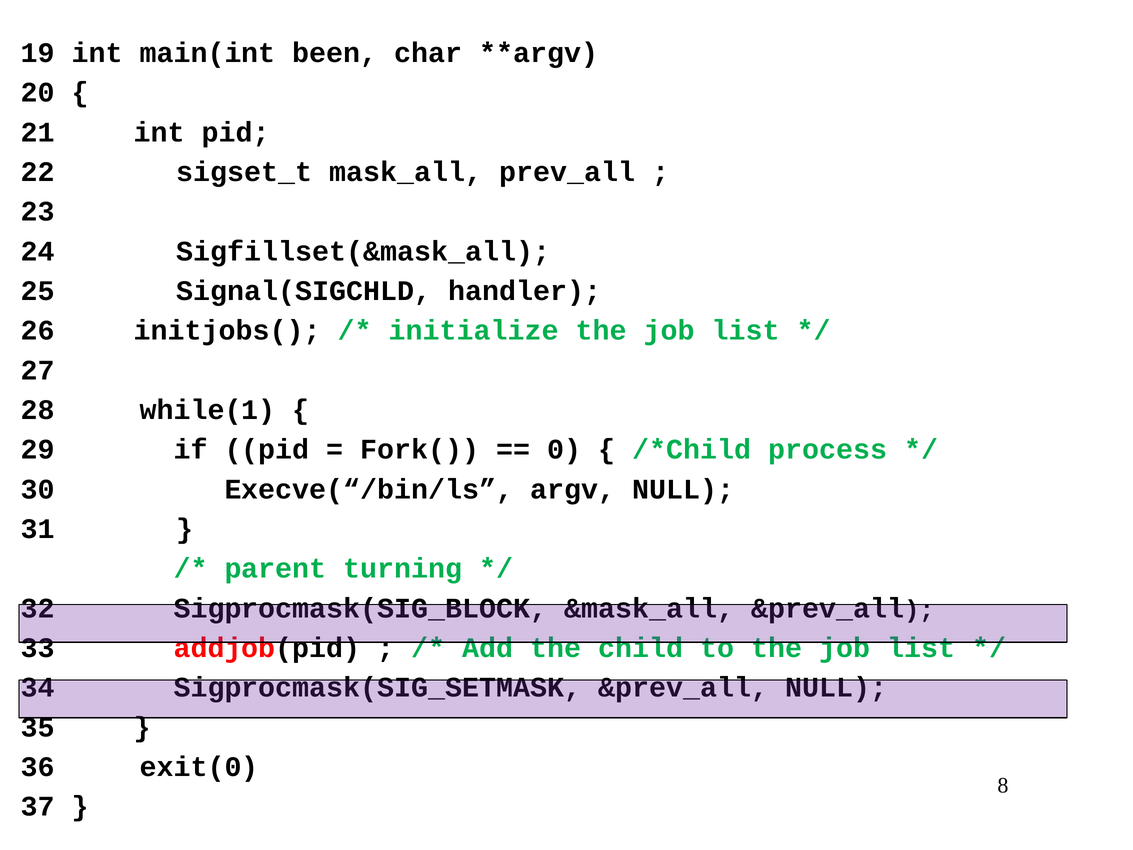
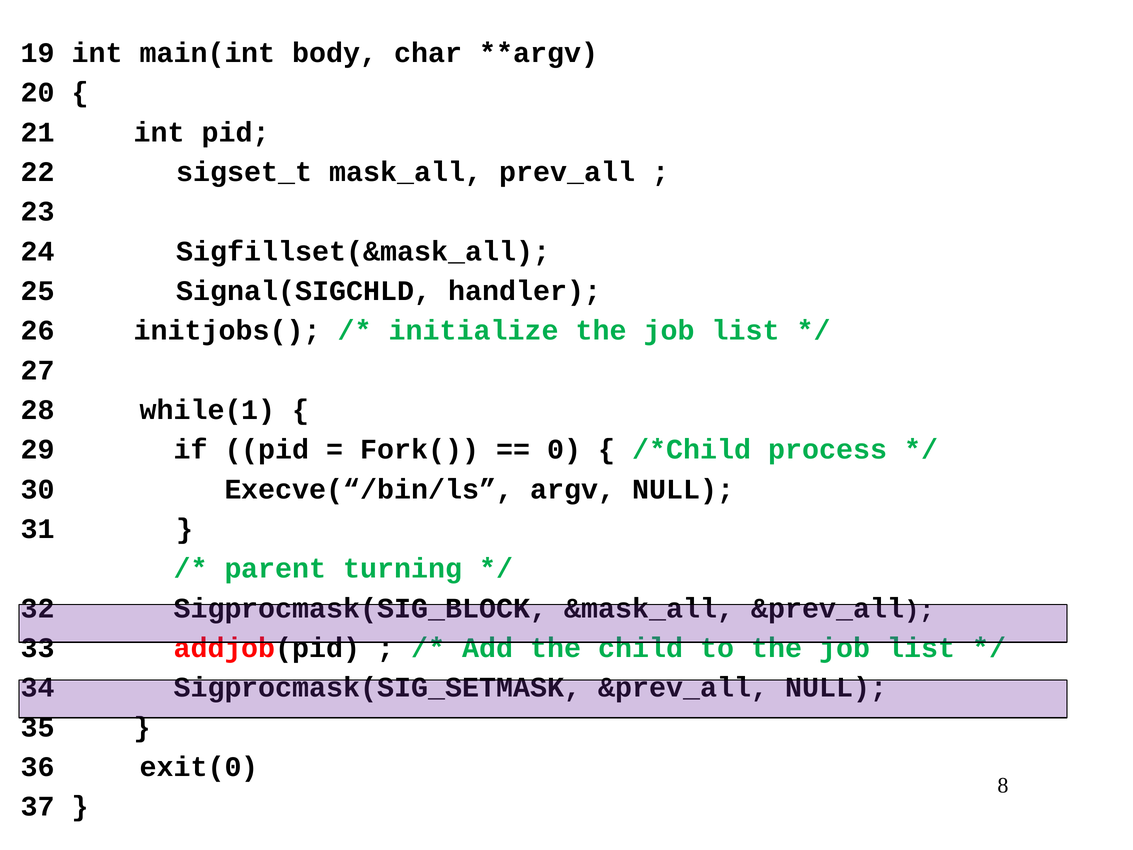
been: been -> body (335, 53)
